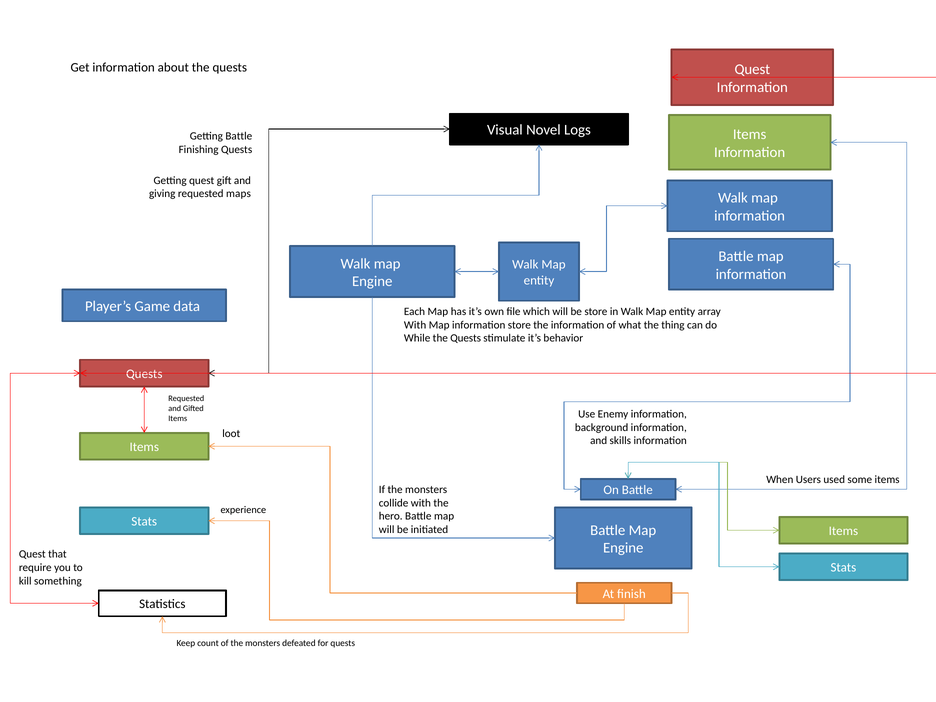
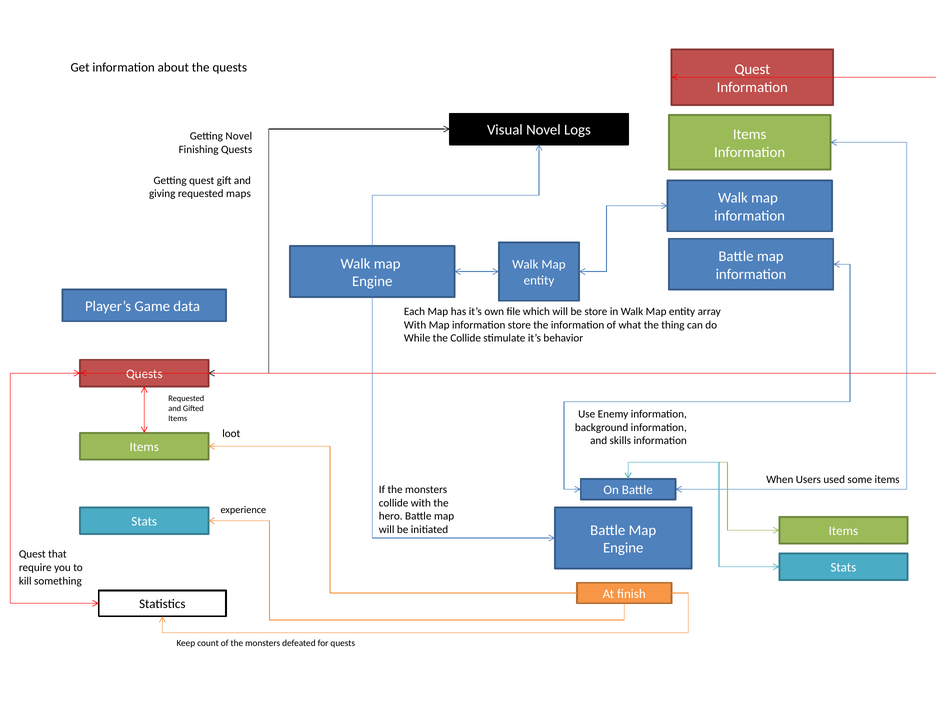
Getting Battle: Battle -> Novel (239, 136)
While the Quests: Quests -> Collide (466, 338)
